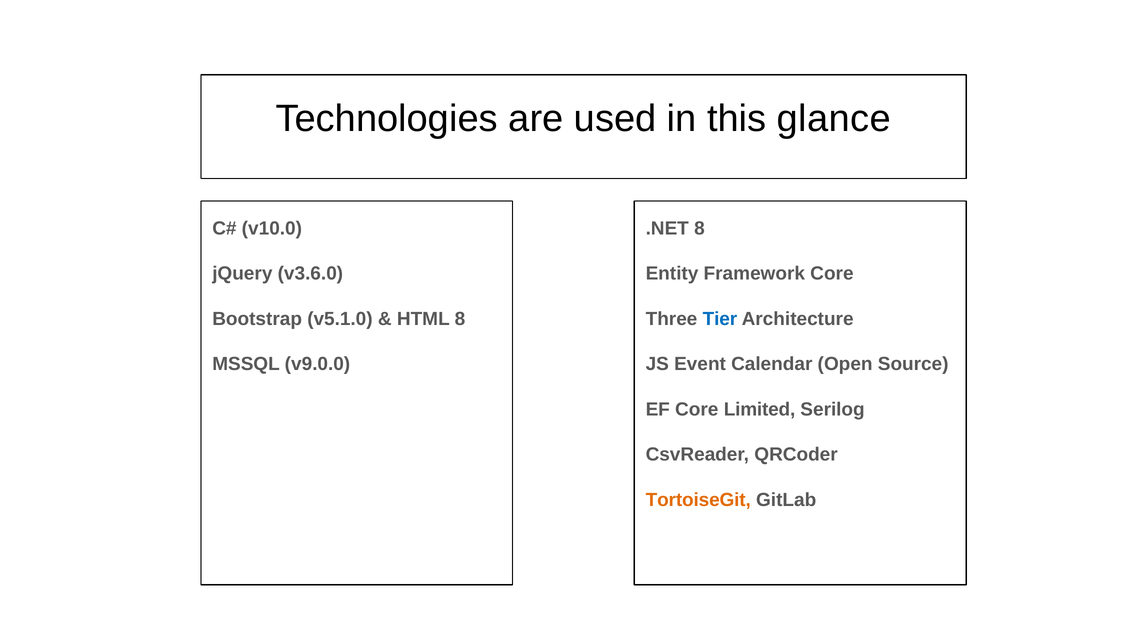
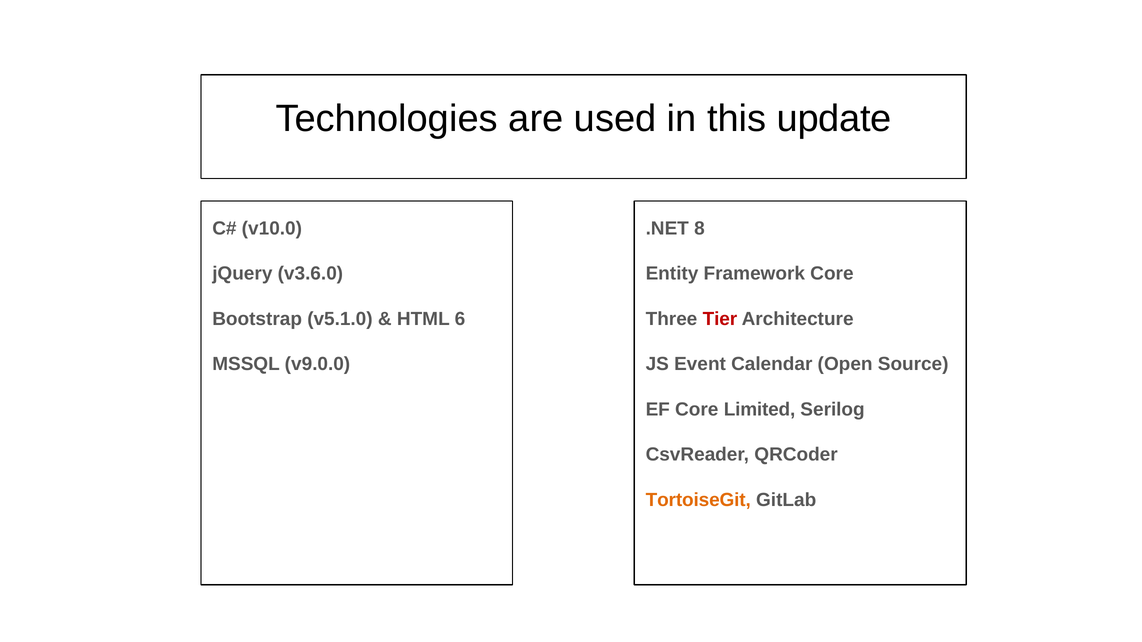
glance: glance -> update (834, 119)
HTML 8: 8 -> 6 (460, 319)
Tier colour: blue -> red (720, 319)
